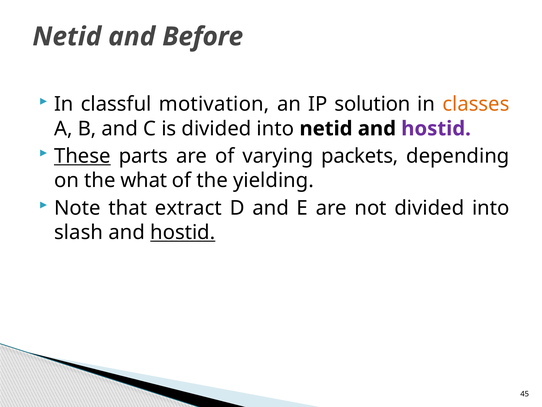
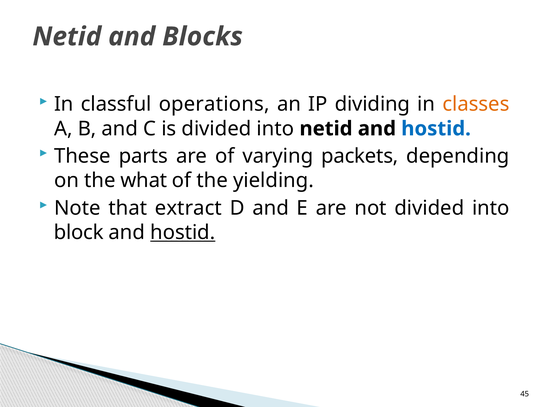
Before: Before -> Blocks (203, 37)
motivation: motivation -> operations (214, 104)
solution: solution -> dividing (372, 104)
hostid colour: purple -> blue (436, 129)
These underline: present -> none (82, 156)
slash: slash -> block (79, 232)
